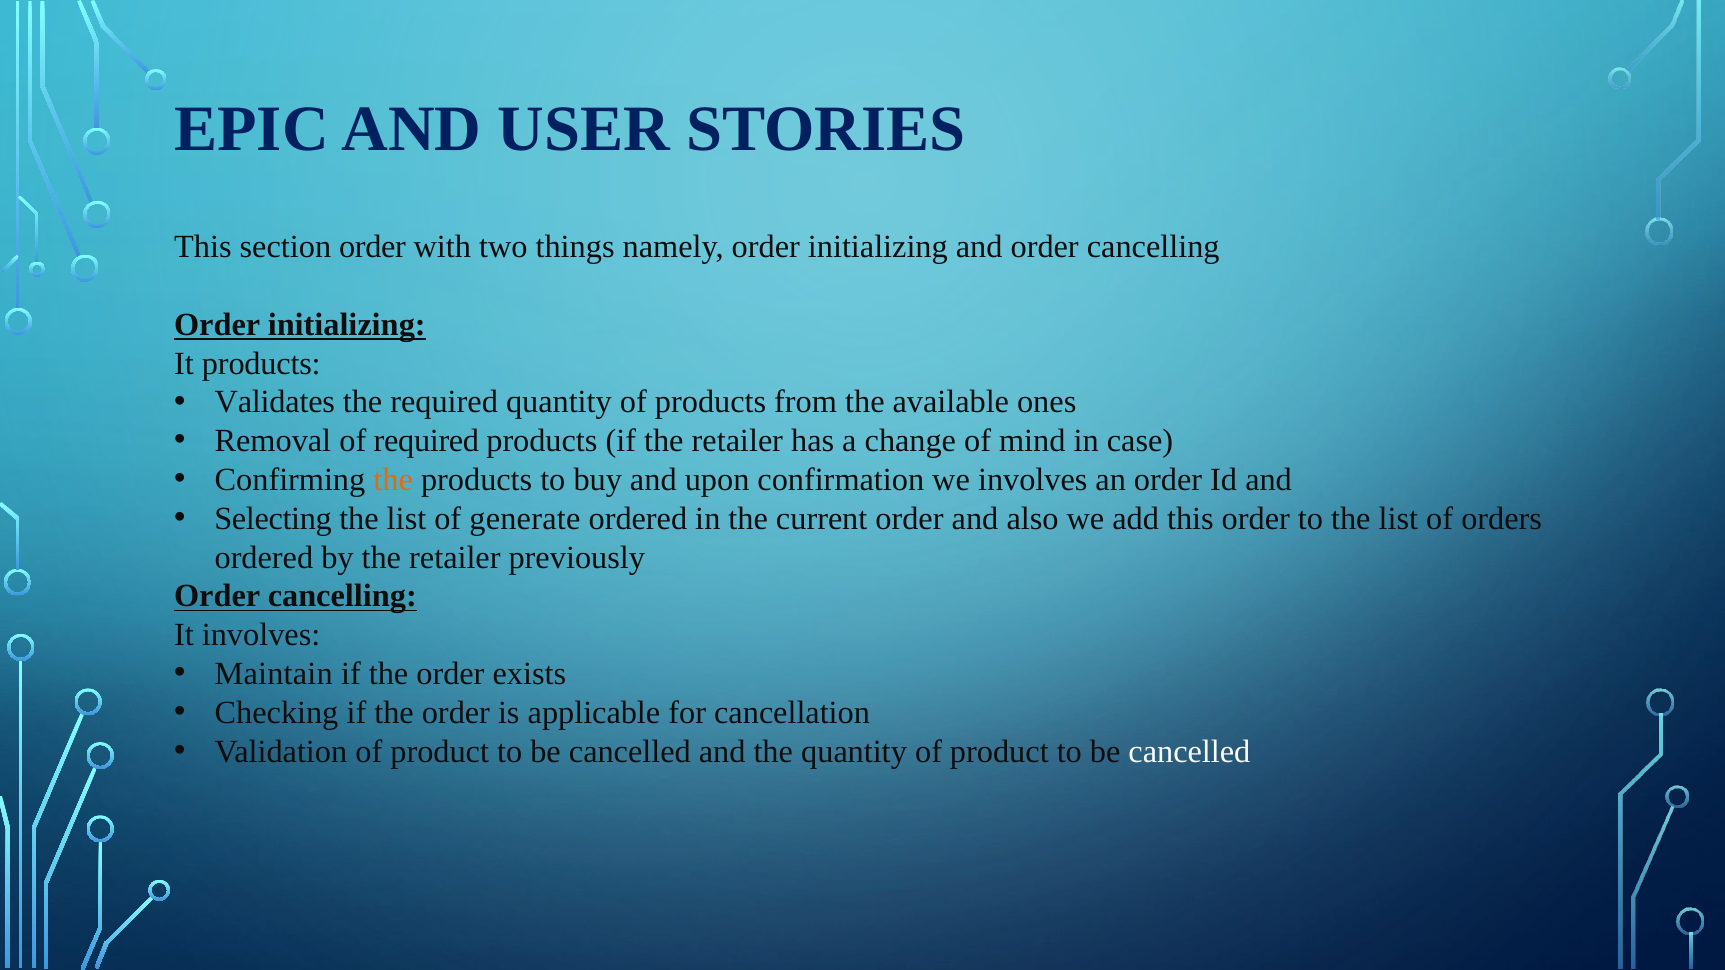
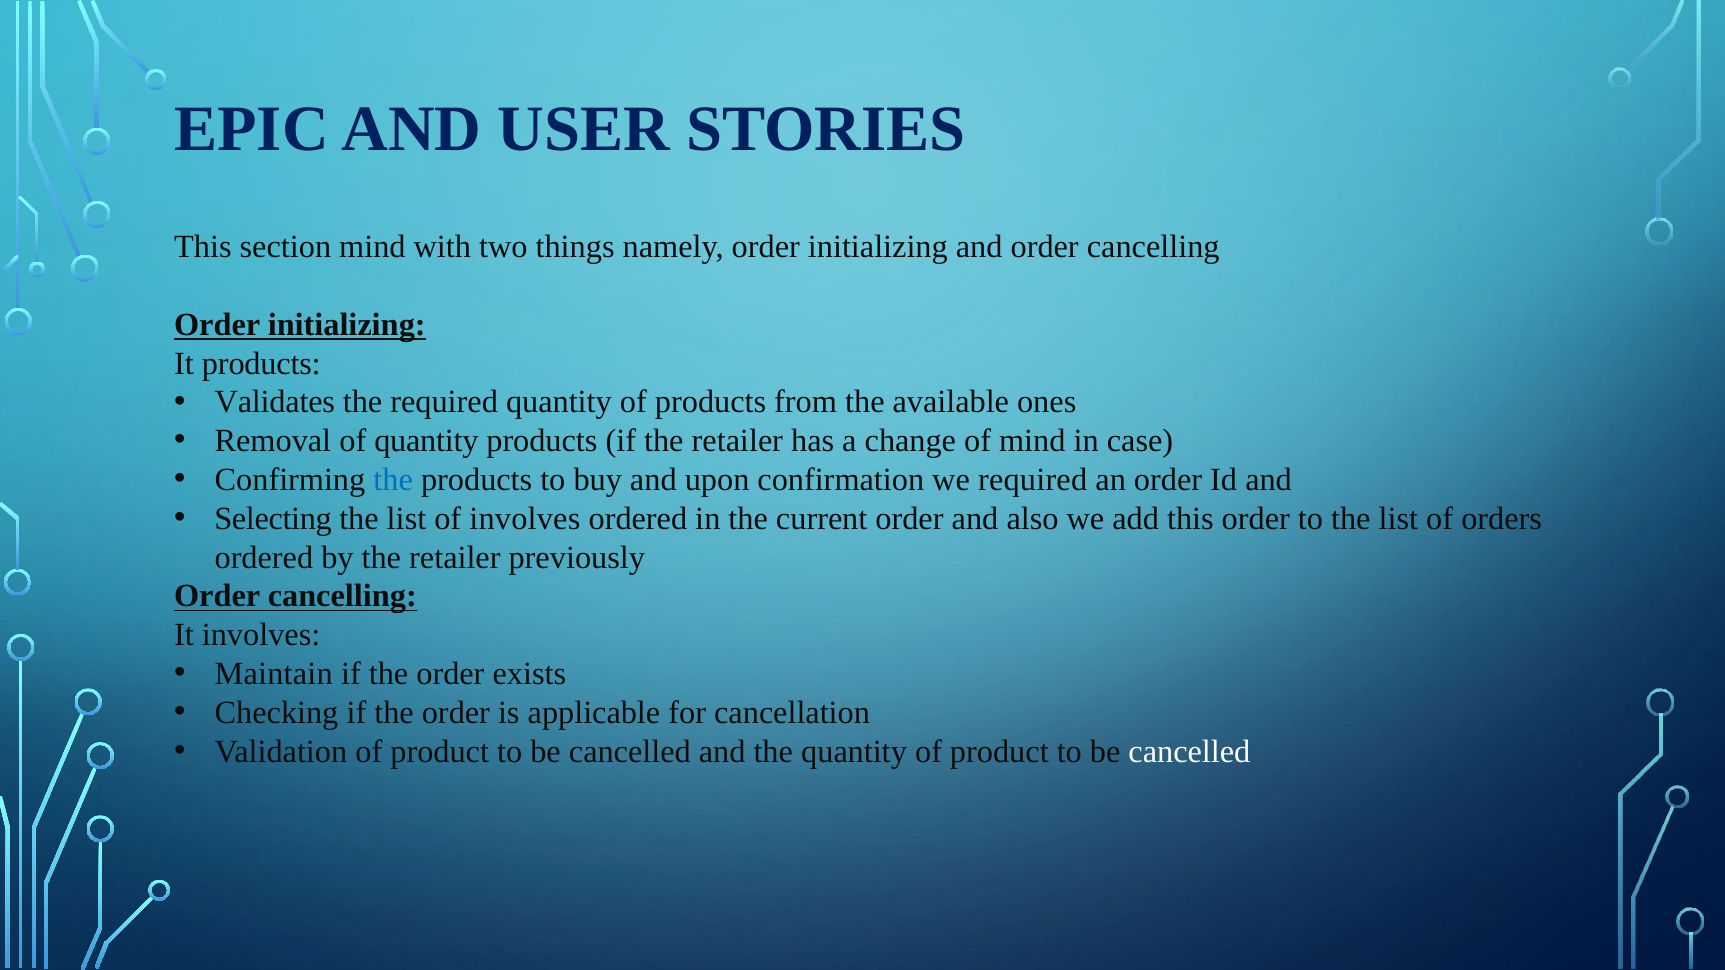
section order: order -> mind (372, 247)
of required: required -> quantity (426, 441)
the colour: orange -> blue (393, 480)
we involves: involves -> required (1033, 480)
of generate: generate -> involves (525, 519)
